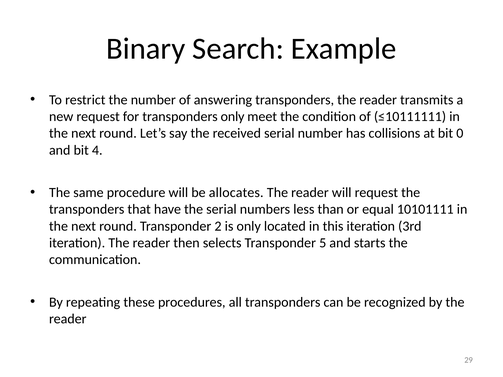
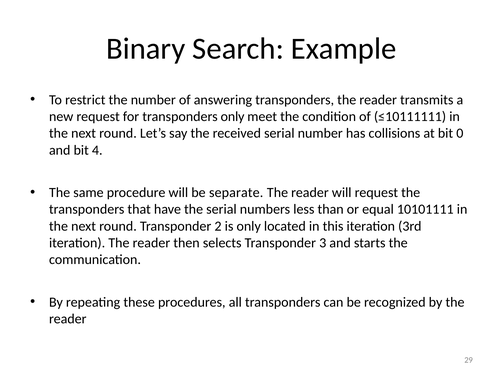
allocates: allocates -> separate (236, 193)
5: 5 -> 3 (323, 243)
